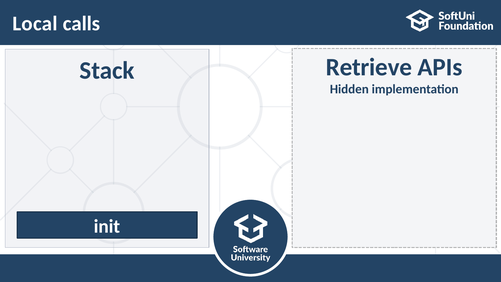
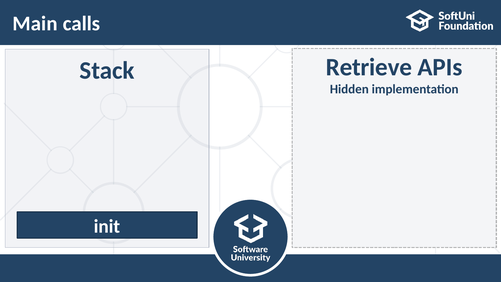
Local: Local -> Main (35, 24)
